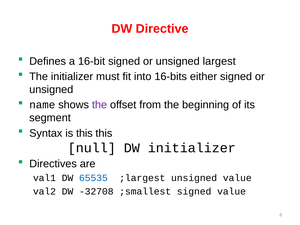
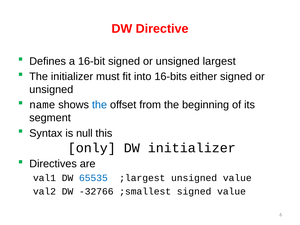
the colour: purple -> blue (99, 105)
is this: this -> null (84, 133)
null: null -> only (92, 148)
-32708: -32708 -> -32766 (96, 192)
